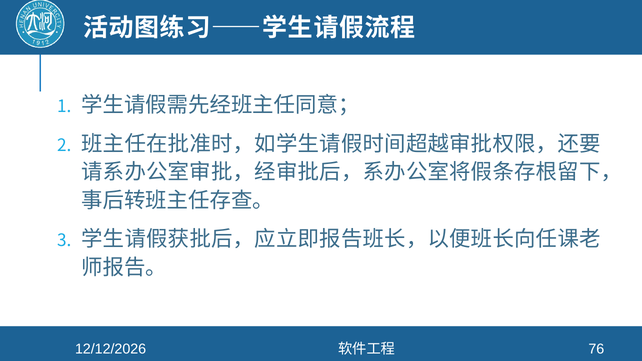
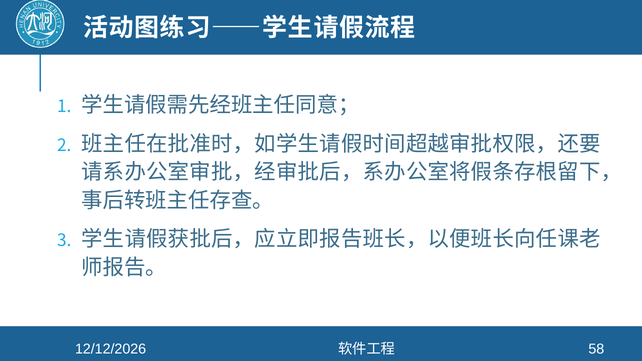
76: 76 -> 58 (596, 349)
